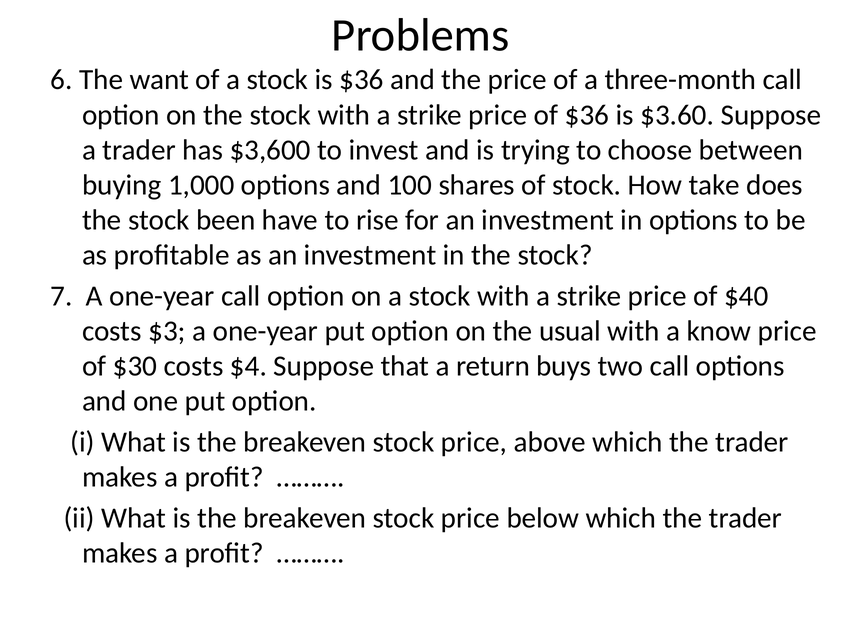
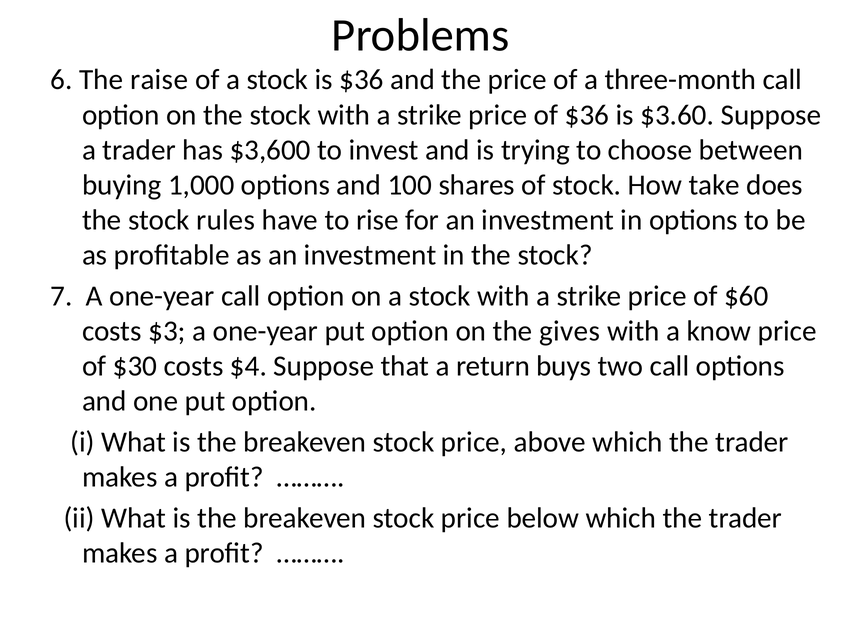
want: want -> raise (159, 80)
been: been -> rules (226, 220)
$40: $40 -> $60 (746, 296)
usual: usual -> gives (570, 331)
